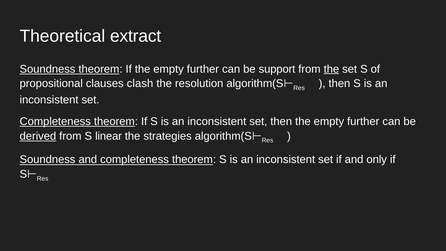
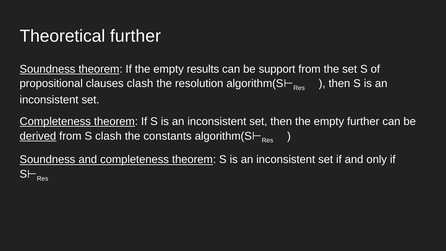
Theoretical extract: extract -> further (135, 36)
If the empty further: further -> results (203, 69)
the underline: present -> none (331, 69)
S linear: linear -> clash (108, 136)
strategies: strategies -> constants (168, 136)
